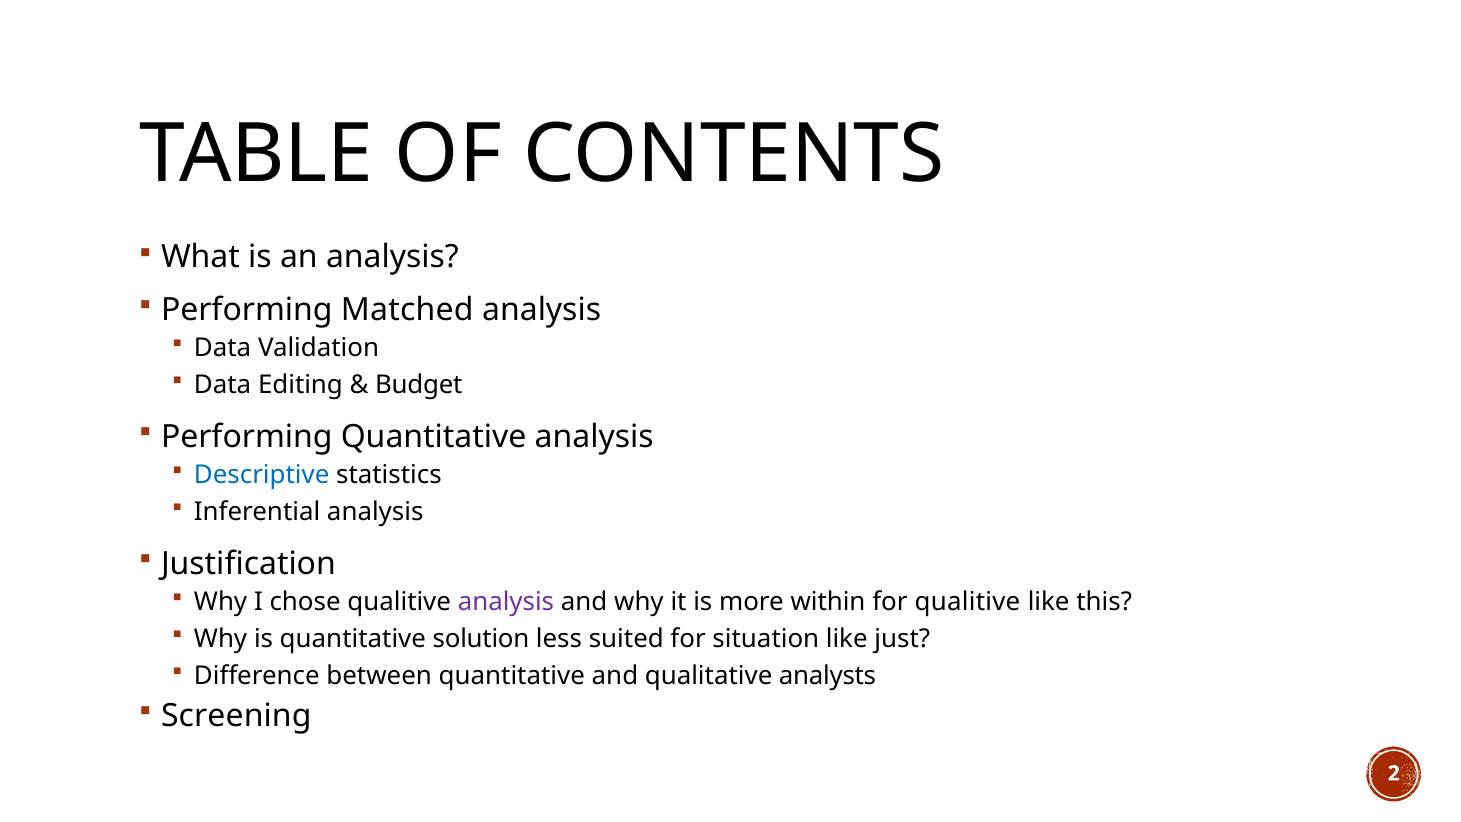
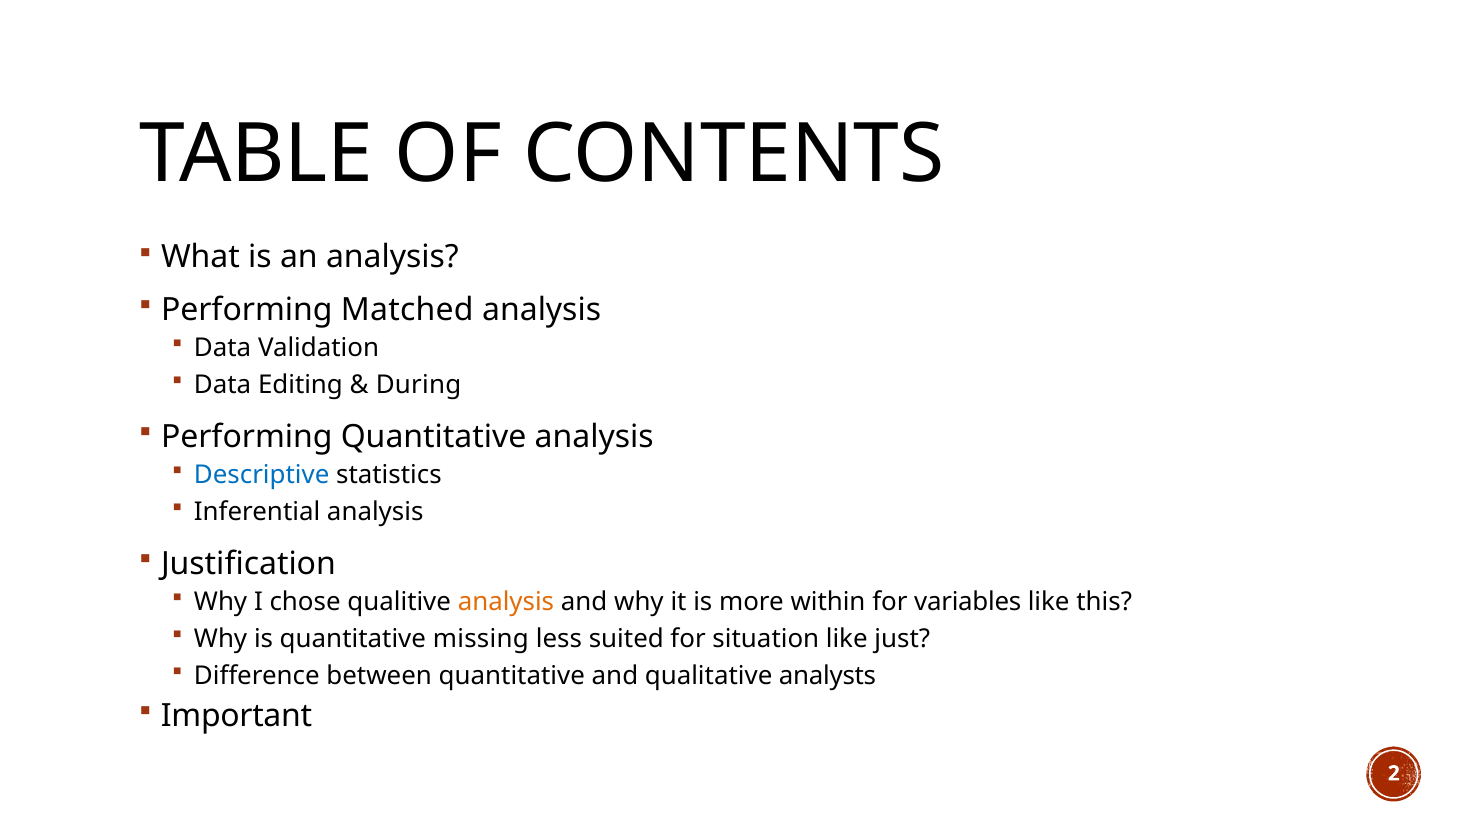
Budget: Budget -> During (419, 385)
analysis colour: purple -> orange (506, 601)
for qualitive: qualitive -> variables (968, 601)
solution: solution -> missing (481, 638)
Screening: Screening -> Important (236, 716)
